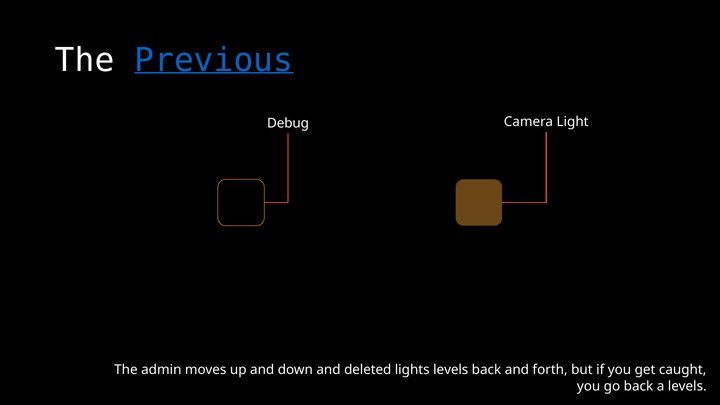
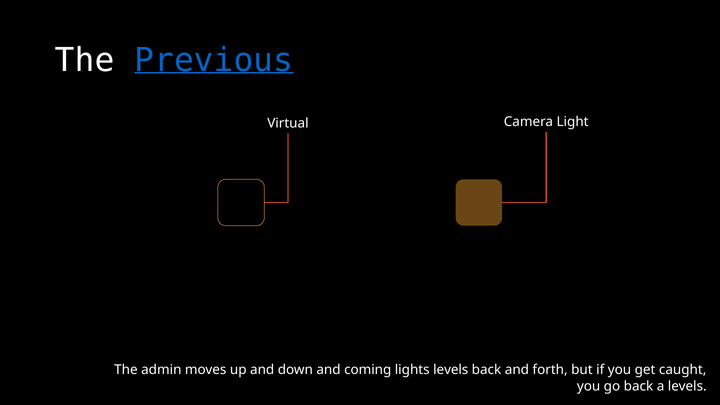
Debug: Debug -> Virtual (288, 123)
deleted: deleted -> coming (368, 370)
